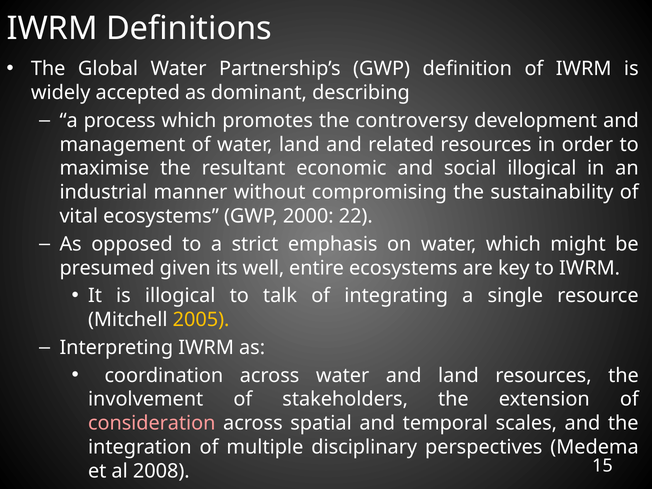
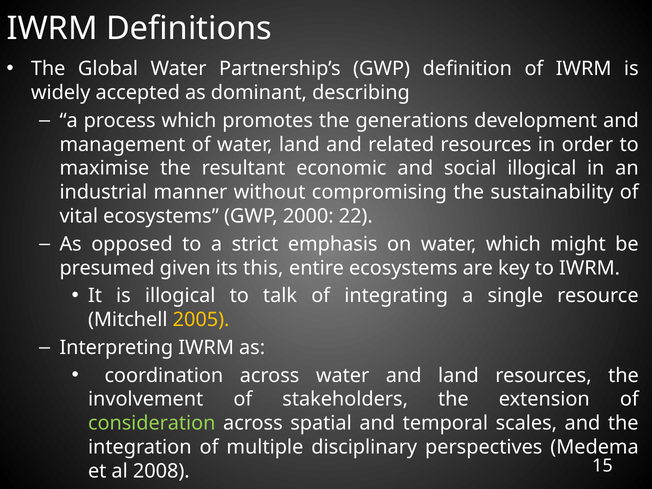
controversy: controversy -> generations (412, 121)
well: well -> this (263, 268)
consideration colour: pink -> light green (152, 423)
